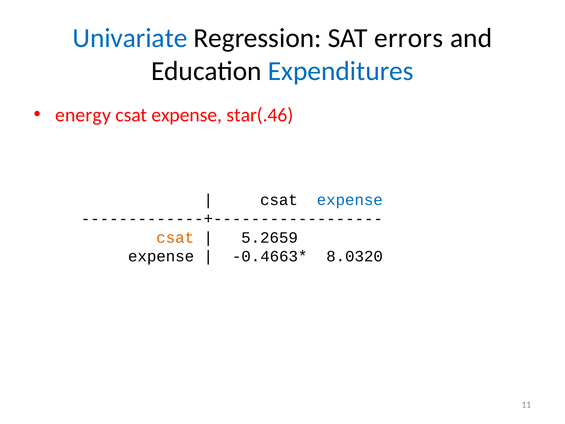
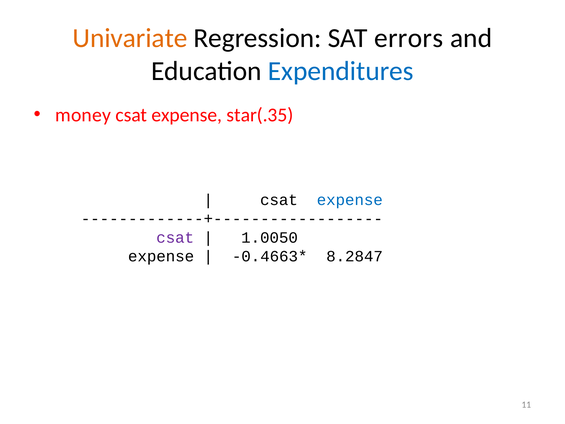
Univariate colour: blue -> orange (130, 38)
energy: energy -> money (83, 115)
star(.46: star(.46 -> star(.35 (260, 115)
csat colour: orange -> purple (175, 237)
5.2659: 5.2659 -> 1.0050 (270, 237)
8.0320: 8.0320 -> 8.2847 (355, 256)
